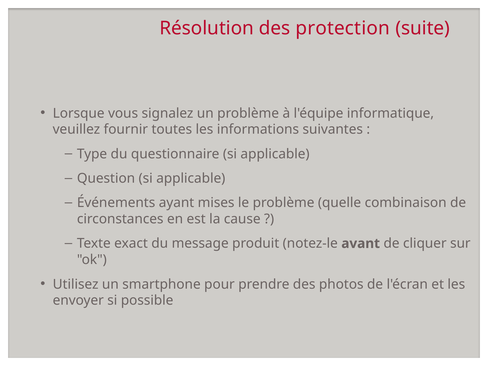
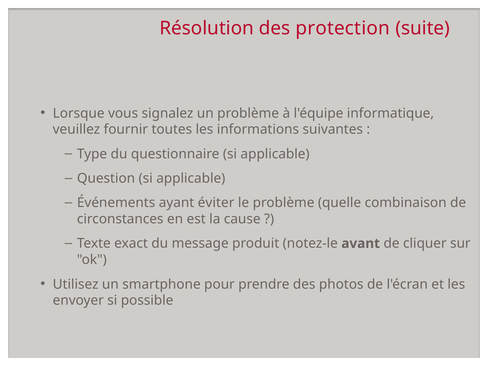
mises: mises -> éviter (216, 203)
